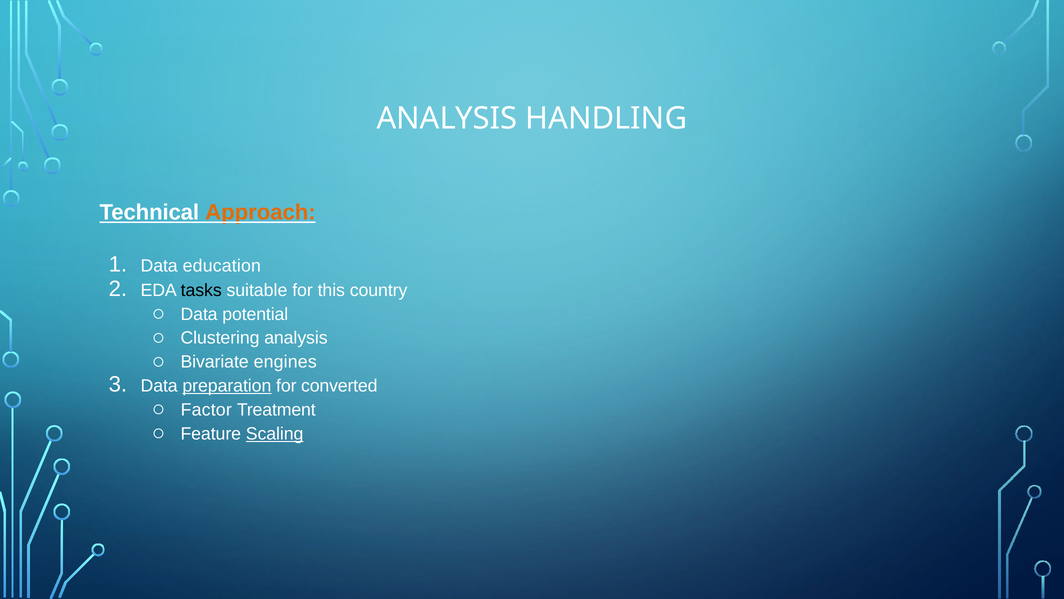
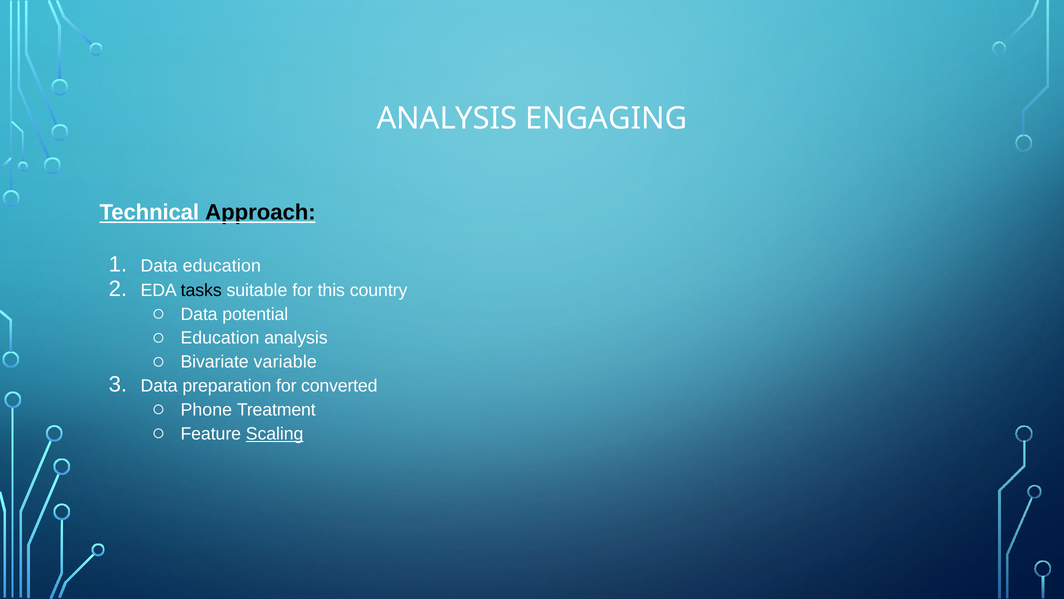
HANDLING: HANDLING -> ENGAGING (606, 118)
Approach colour: orange -> black (260, 212)
Clustering: Clustering -> Education (220, 338)
engines: engines -> variable (285, 362)
preparation underline: present -> none (227, 386)
Factor: Factor -> Phone (206, 410)
